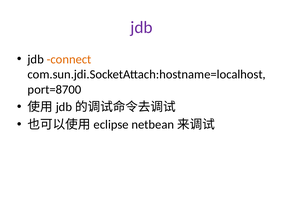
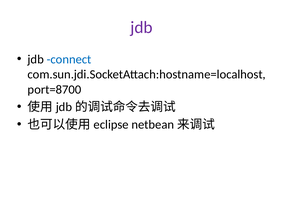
connect colour: orange -> blue (69, 59)
